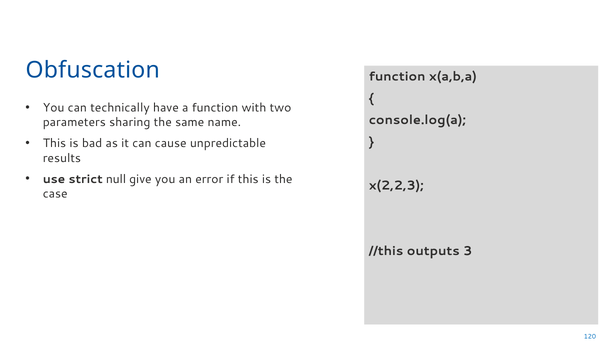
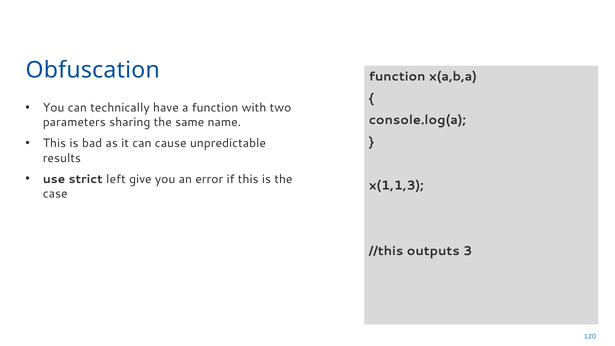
null: null -> left (116, 179)
x(2,2,3: x(2,2,3 -> x(1,1,3 (396, 186)
